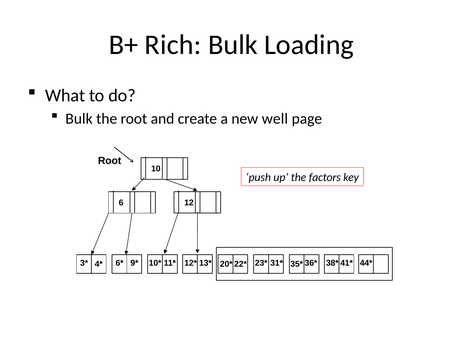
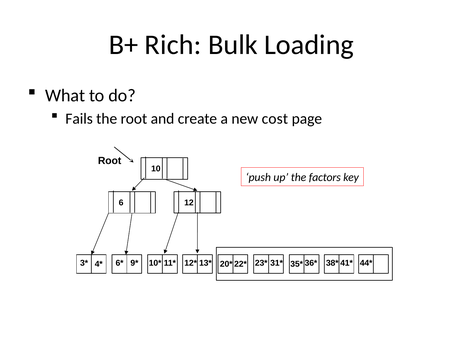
Bulk: Bulk -> Fails (79, 118)
well: well -> cost (275, 118)
